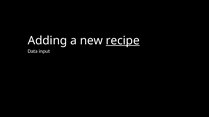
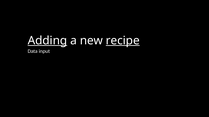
Adding underline: none -> present (47, 41)
